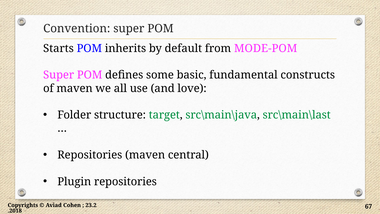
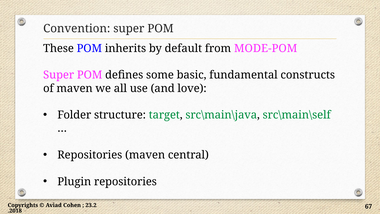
Starts: Starts -> These (59, 48)
src\main\last: src\main\last -> src\main\self (297, 115)
